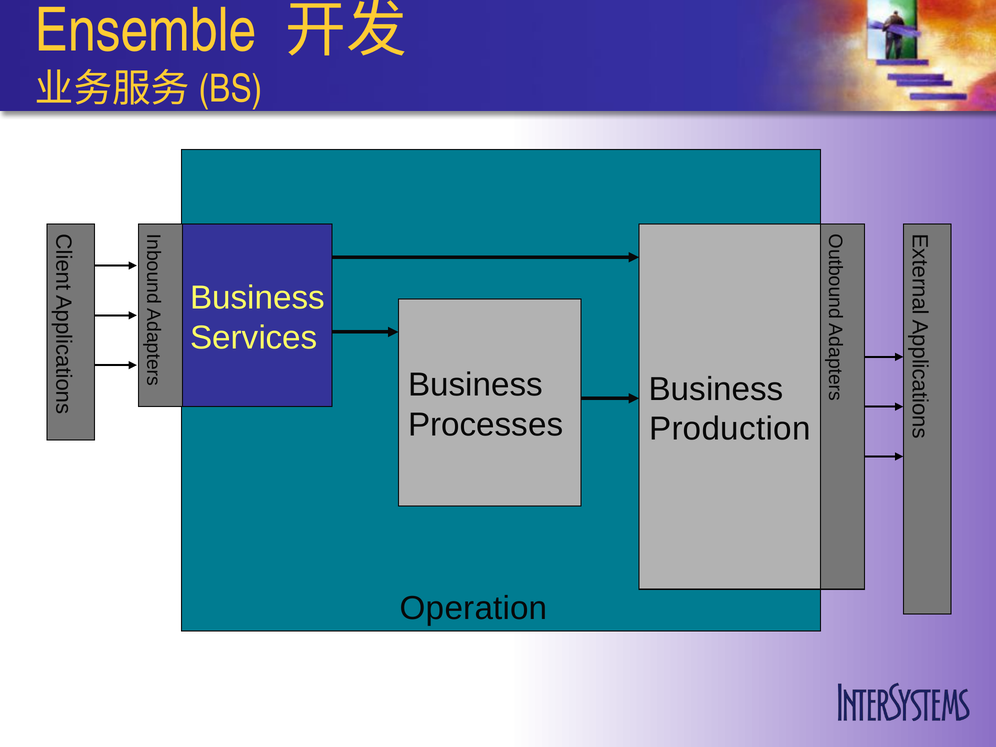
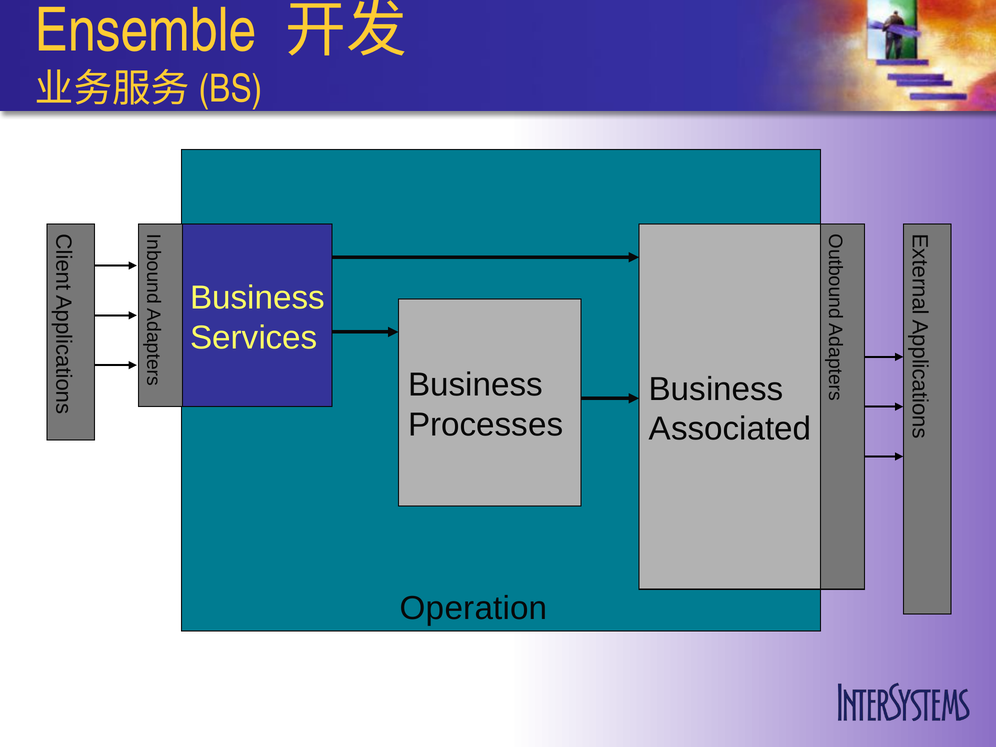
Production: Production -> Associated (730, 429)
